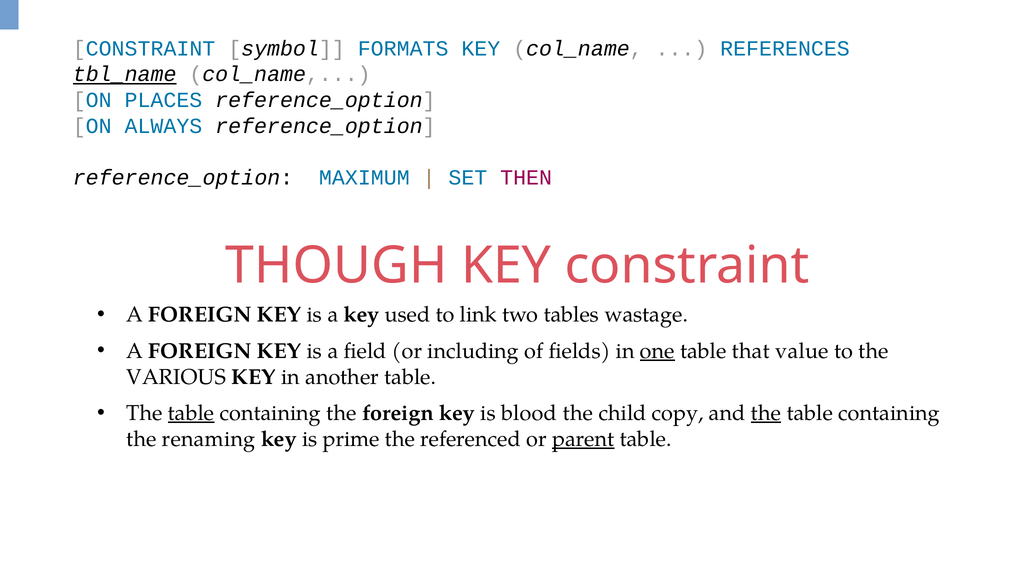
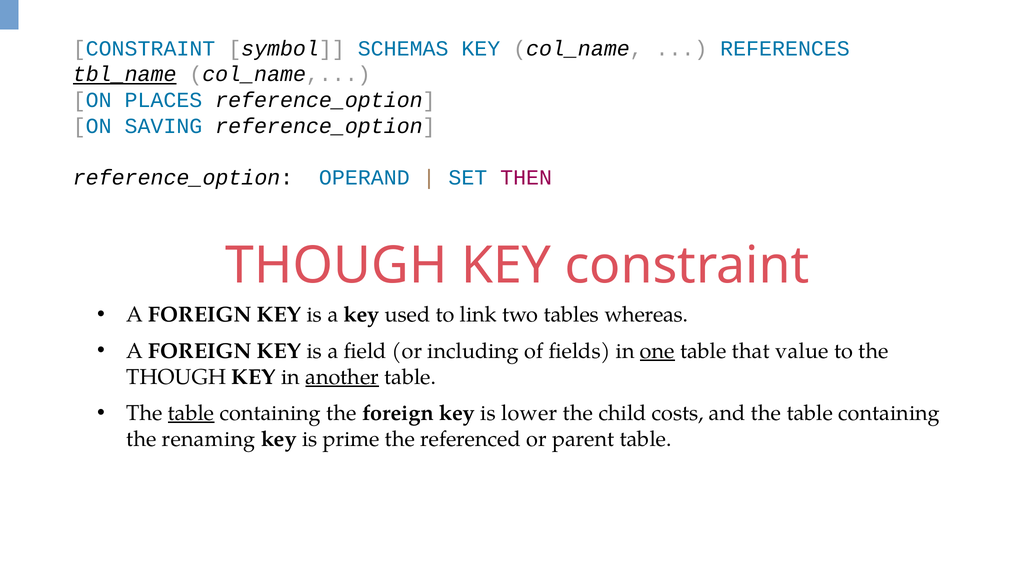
FORMATS: FORMATS -> SCHEMAS (403, 48)
ALWAYS: ALWAYS -> SAVING (163, 126)
MAXIMUM: MAXIMUM -> OPERAND (364, 178)
wastage: wastage -> whereas (646, 315)
VARIOUS: VARIOUS -> THOUGH (176, 377)
another underline: none -> present (342, 377)
blood: blood -> lower (529, 413)
copy: copy -> costs (678, 413)
the underline: present -> none (766, 413)
parent underline: present -> none (583, 439)
